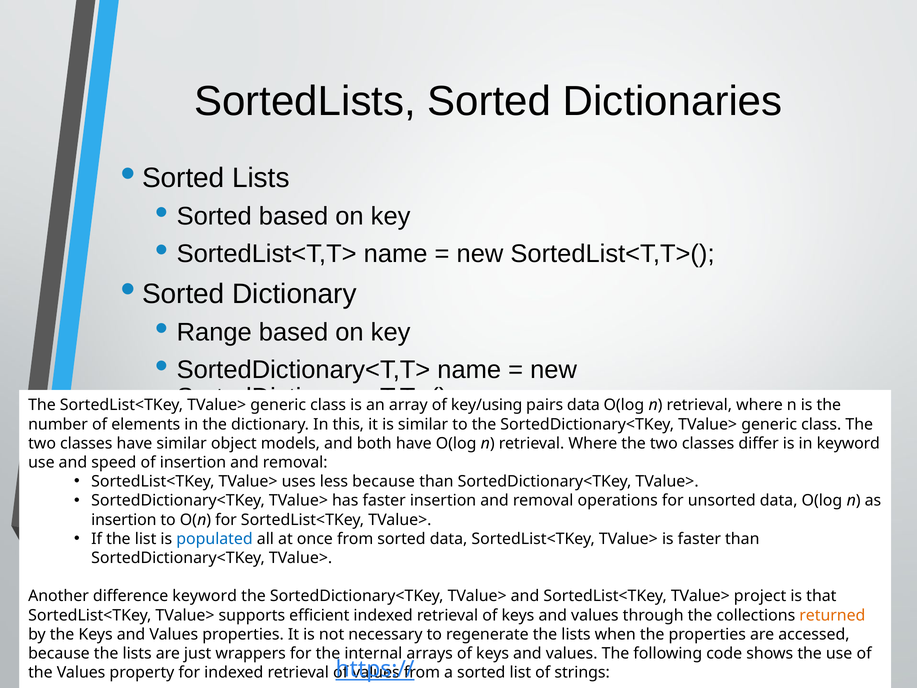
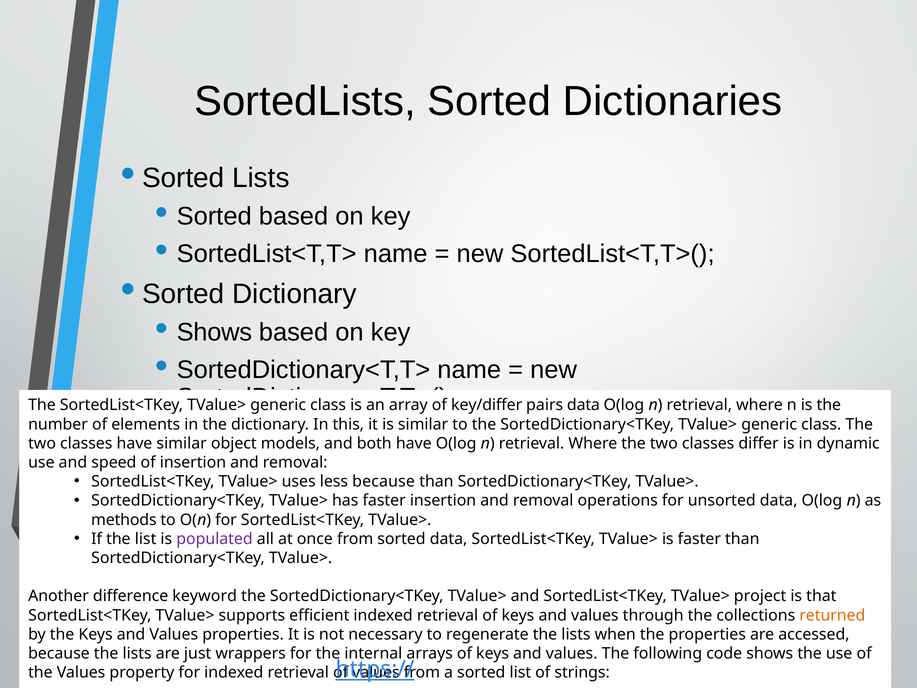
Range: Range -> Shows (214, 332)
key/using: key/using -> key/differ (487, 405)
in keyword: keyword -> dynamic (848, 443)
insertion: insertion -> methods (124, 520)
populated colour: blue -> purple (215, 539)
